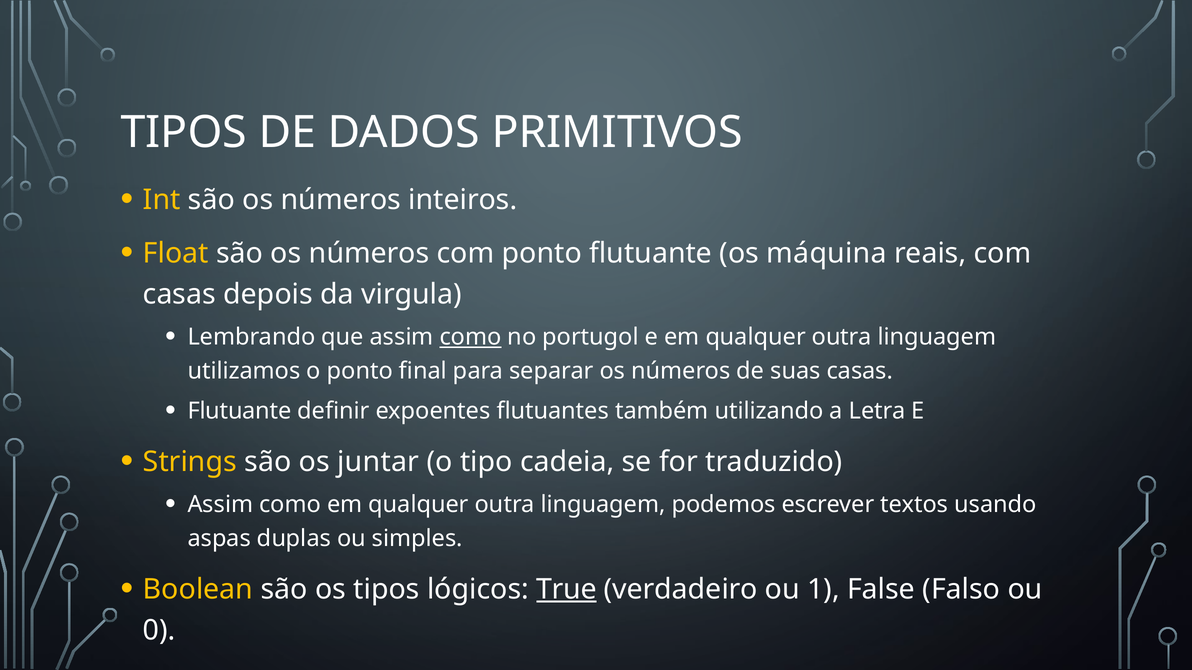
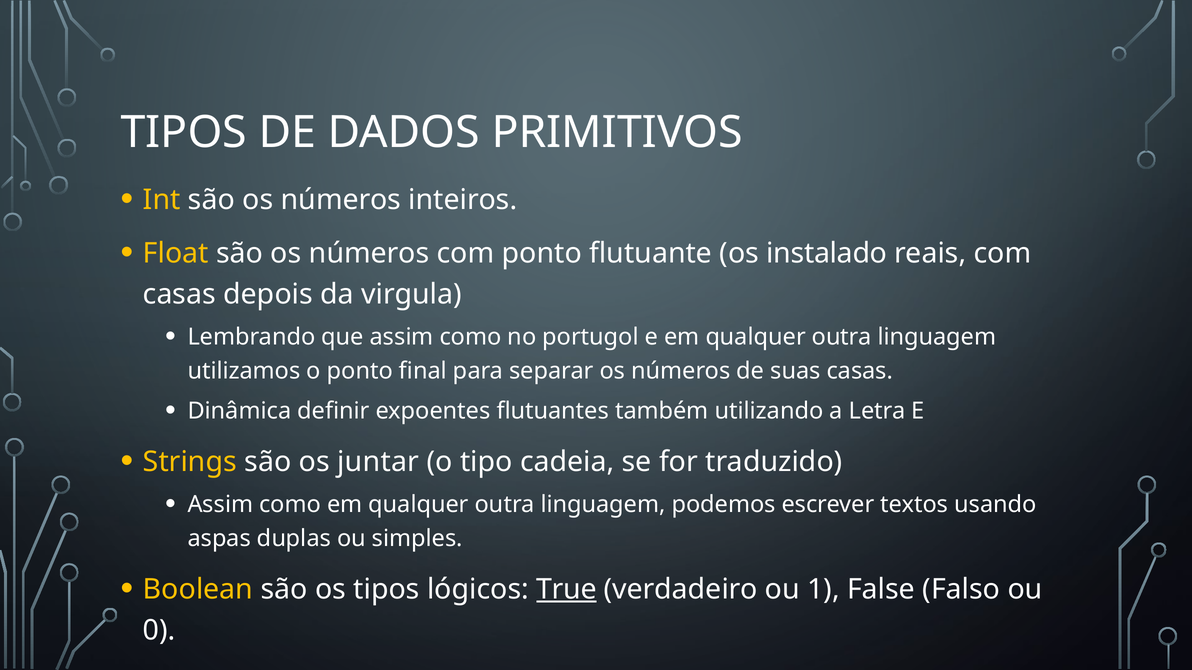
máquina: máquina -> instalado (827, 253)
como underline: present -> none (471, 337)
Flutuante: Flutuante -> Dinâmica (239, 411)
